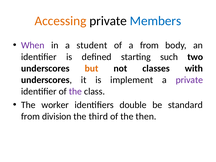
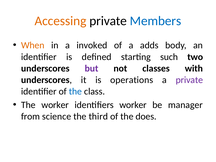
When colour: purple -> orange (33, 45)
student: student -> invoked (92, 45)
a from: from -> adds (149, 45)
but colour: orange -> purple (92, 68)
implement: implement -> operations (132, 80)
the colour: purple -> blue (75, 91)
identifiers double: double -> worker (133, 105)
standard: standard -> manager (185, 105)
division: division -> science (57, 116)
then: then -> does (146, 116)
